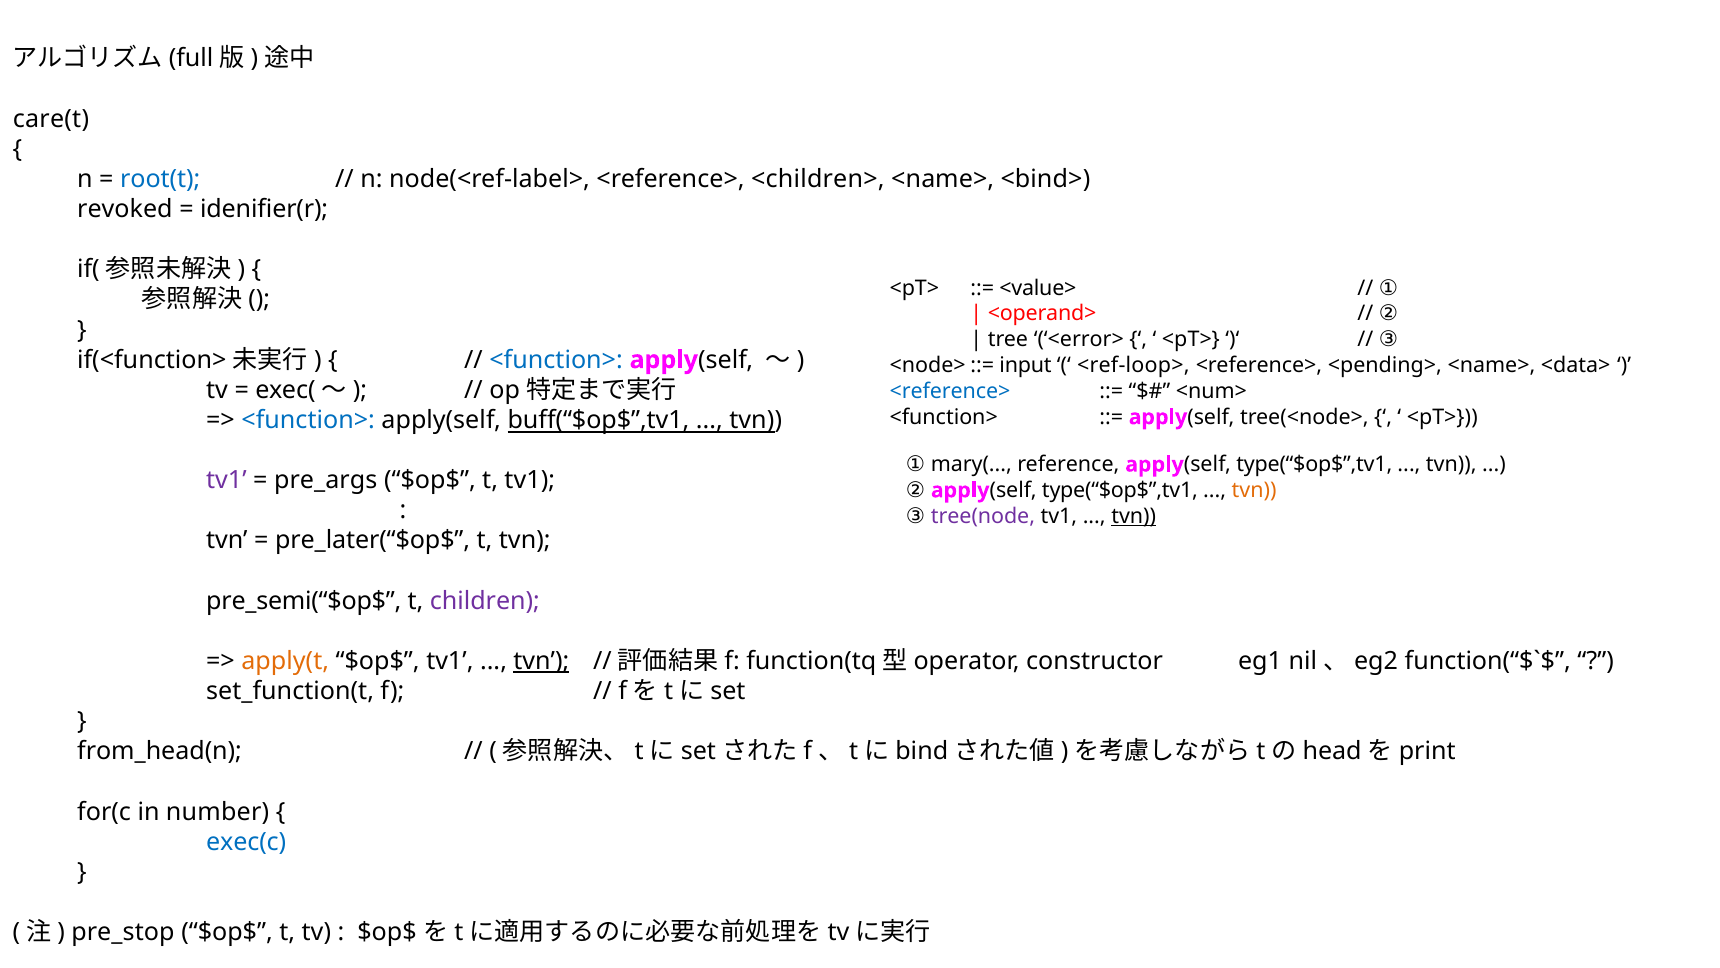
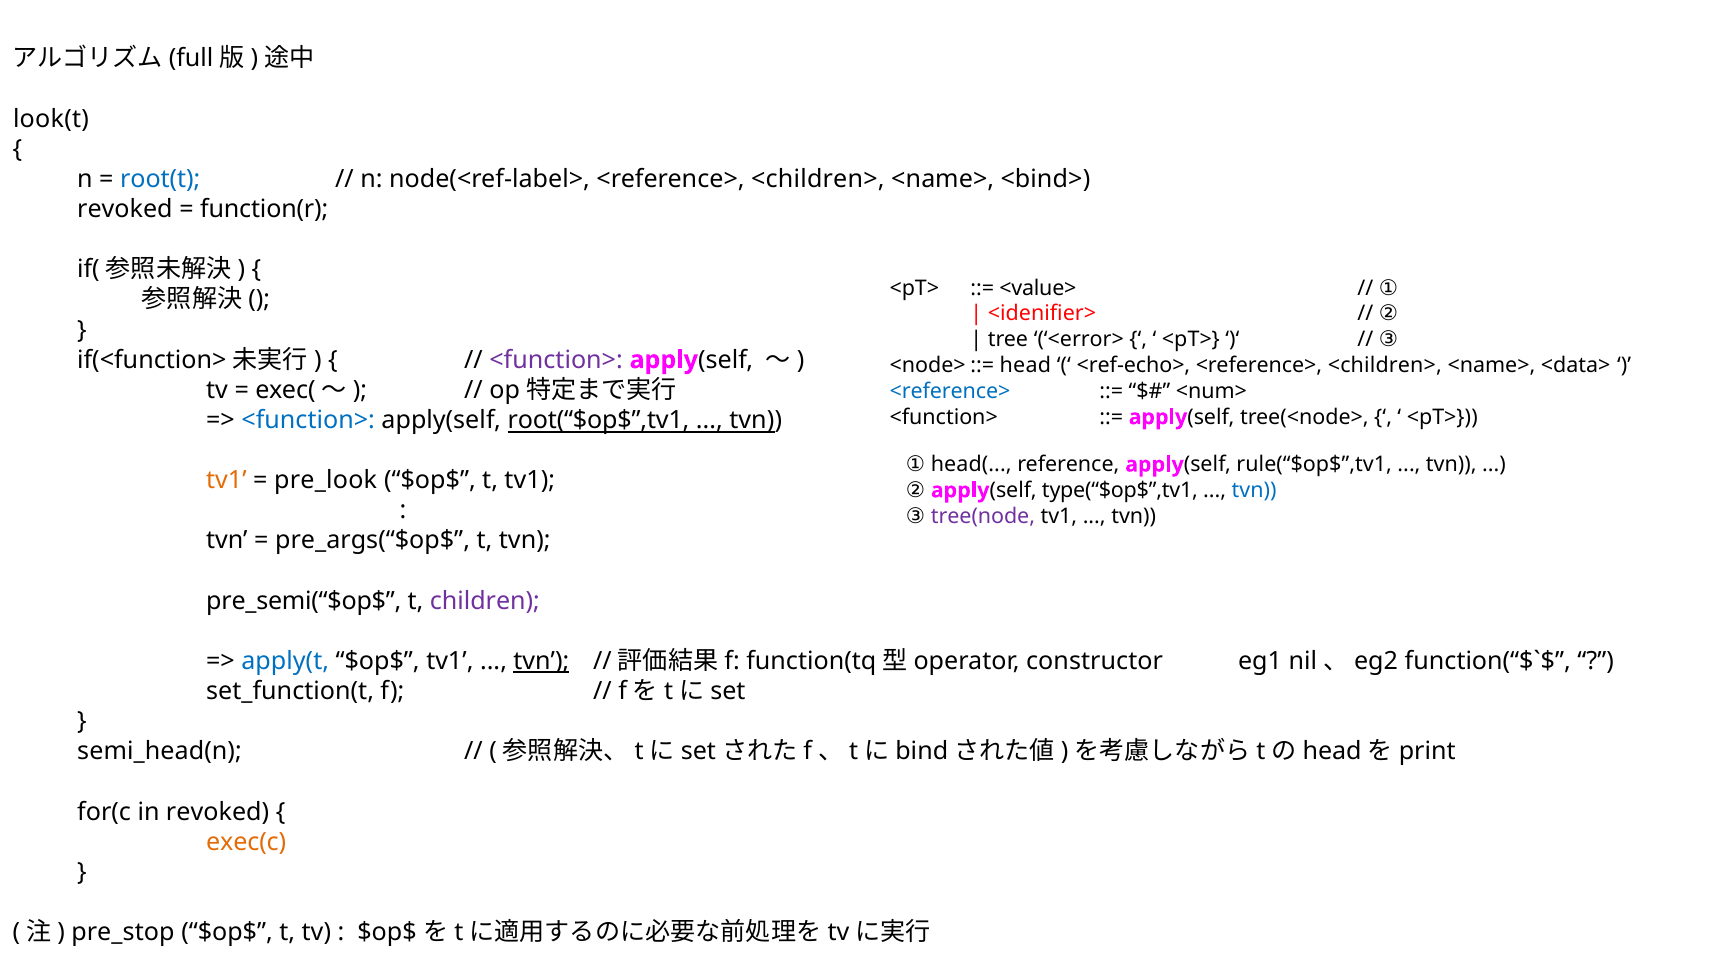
care(t: care(t -> look(t (51, 119)
idenifier(r: idenifier(r -> function(r (264, 209)
<operand>: <operand> -> <idenifier> (1042, 314)
<function> colour: blue -> purple (556, 360)
input: input -> head (1025, 365)
<ref-loop>: <ref-loop> -> <ref-echo> (1133, 365)
<pending>: <pending> -> <children> (1385, 365)
buff(“$op$”,tv1: buff(“$op$”,tv1 -> root(“$op$”,tv1 (599, 420)
mary(: mary( -> head( (971, 464)
reference apply(self type(“$op$”,tv1: type(“$op$”,tv1 -> rule(“$op$”,tv1 (1314, 464)
tv1 colour: purple -> orange (226, 480)
pre_args: pre_args -> pre_look (326, 480)
tvn colour: orange -> blue (1254, 490)
tvn underline: present -> none (1134, 516)
pre_later(“$op$: pre_later(“$op$ -> pre_args(“$op$ (373, 540)
apply(t colour: orange -> blue (285, 661)
from_head(n: from_head(n -> semi_head(n (159, 751)
in number: number -> revoked (218, 811)
exec(c colour: blue -> orange (246, 842)
